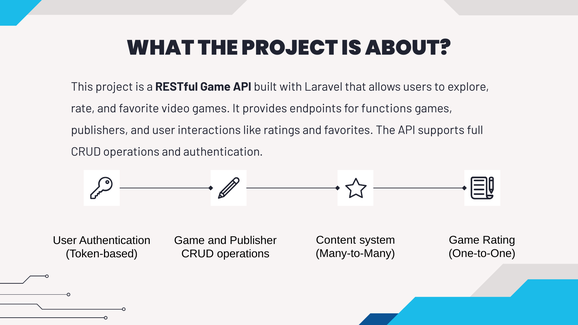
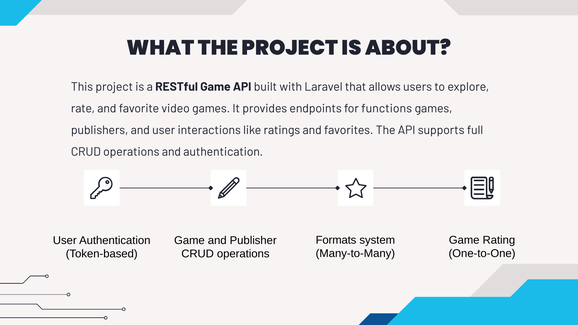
Content: Content -> Formats (336, 240)
